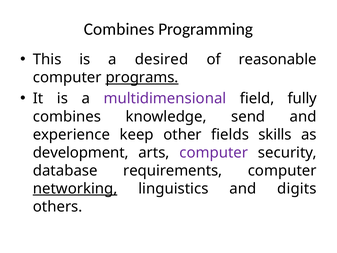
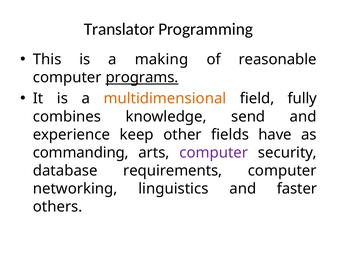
Combines: Combines -> Translator (119, 29)
desired: desired -> making (162, 59)
multidimensional colour: purple -> orange (165, 98)
skills: skills -> have (275, 134)
development: development -> commanding (81, 152)
networking underline: present -> none (75, 188)
digits: digits -> faster (297, 188)
